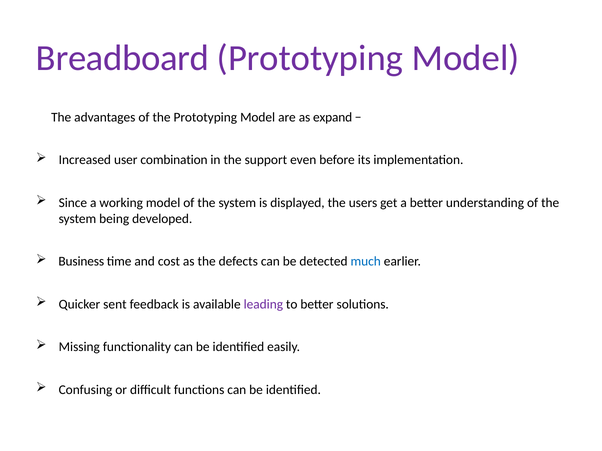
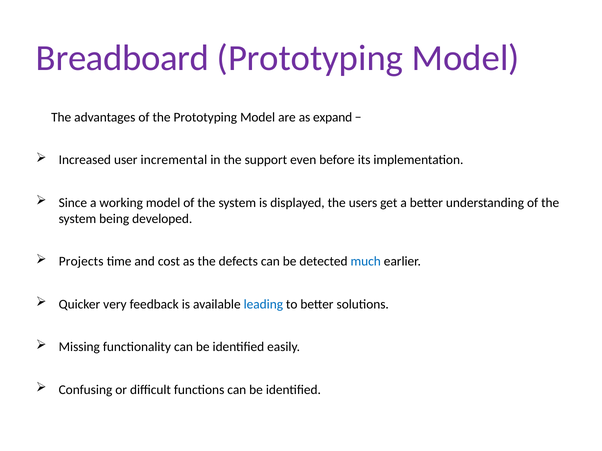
combination: combination -> incremental (174, 160)
Business: Business -> Projects (81, 262)
sent: sent -> very (115, 305)
leading colour: purple -> blue (263, 305)
